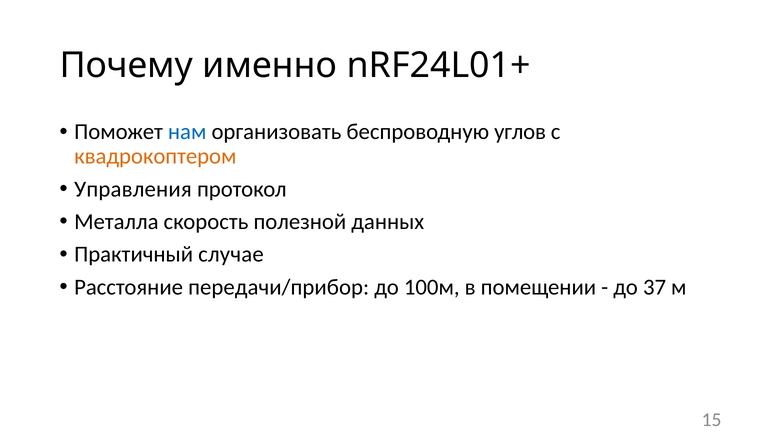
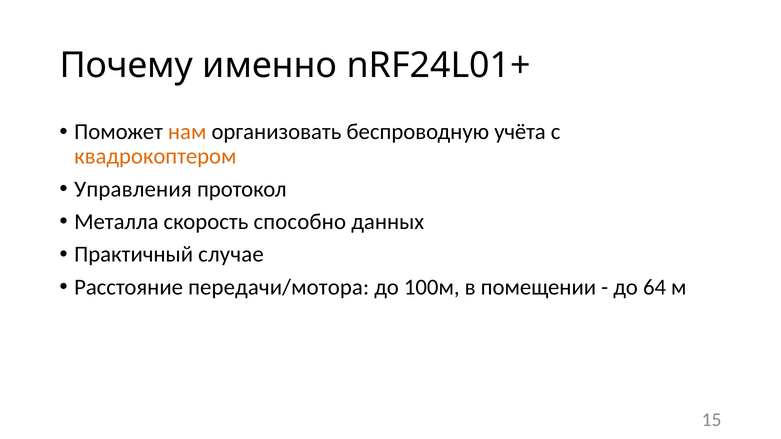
нам colour: blue -> orange (187, 132)
углов: углов -> учёта (520, 132)
полезной: полезной -> способно (300, 222)
передачи/прибор: передачи/прибор -> передачи/мотора (279, 287)
37: 37 -> 64 (655, 287)
